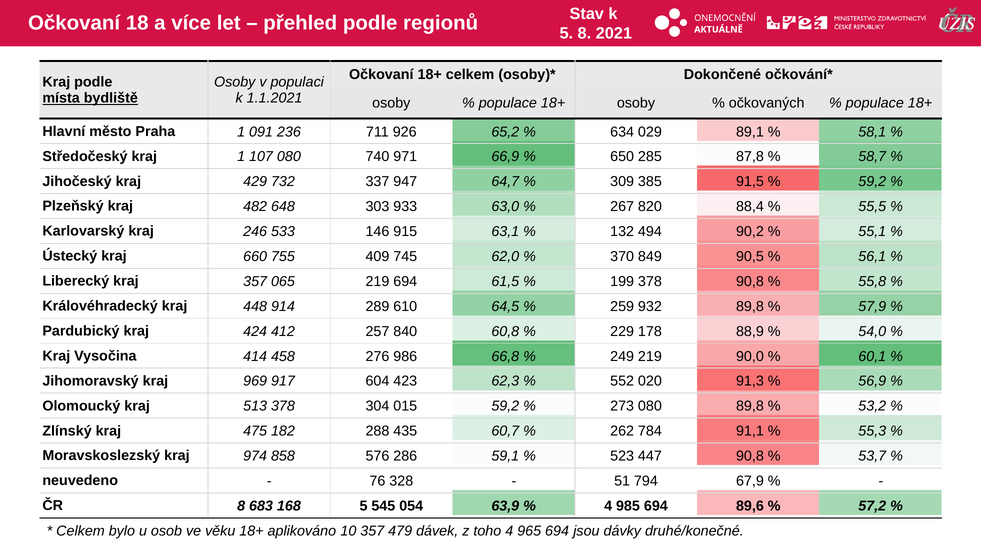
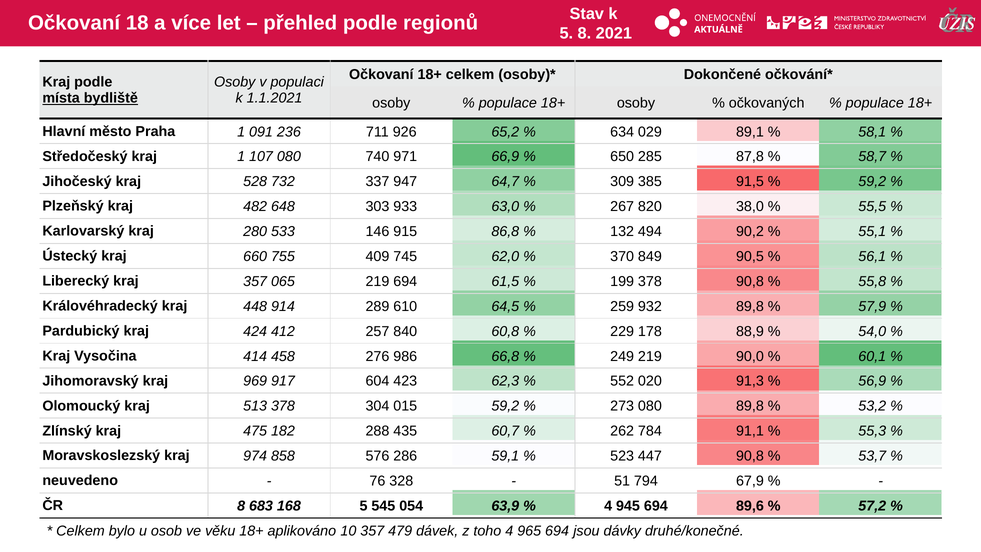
429: 429 -> 528 (255, 182)
88,4: 88,4 -> 38,0 (750, 207)
246: 246 -> 280 (255, 231)
63,1: 63,1 -> 86,8 (505, 231)
985: 985 -> 945 (628, 506)
